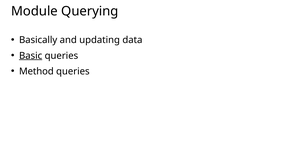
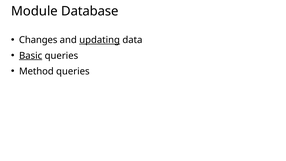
Querying: Querying -> Database (90, 11)
Basically: Basically -> Changes (38, 40)
updating underline: none -> present (100, 40)
